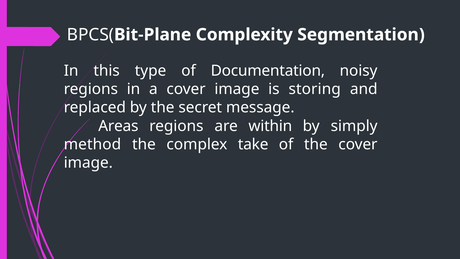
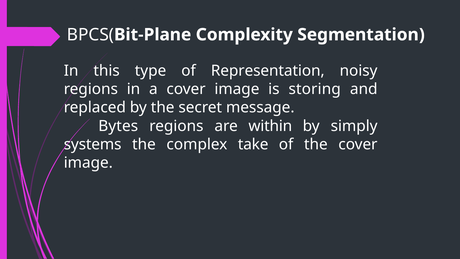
Documentation: Documentation -> Representation (268, 71)
Areas: Areas -> Bytes (118, 126)
method: method -> systems (93, 144)
